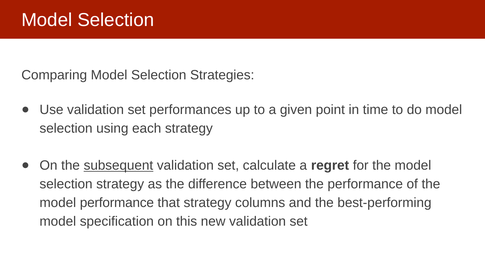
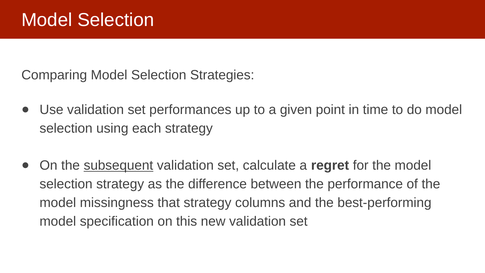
model performance: performance -> missingness (117, 203)
